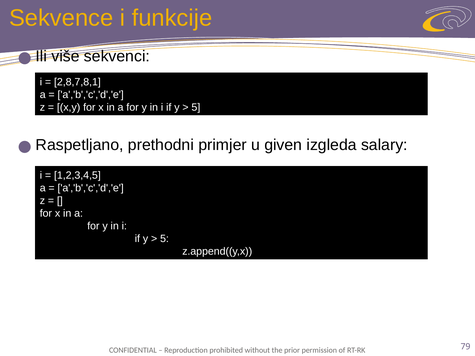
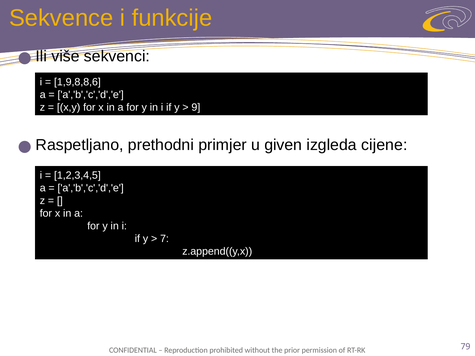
2,8,7,8,1: 2,8,7,8,1 -> 1,9,8,8,6 (77, 82)
5: 5 -> 9 (196, 107)
salary: salary -> cijene (384, 145)
5: 5 -> 7 (164, 239)
